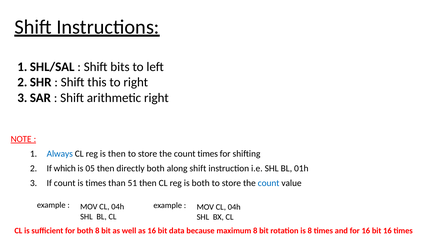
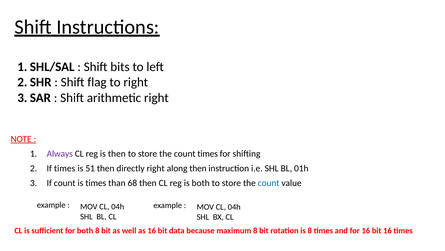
this: this -> flag (97, 82)
Always colour: blue -> purple (60, 153)
If which: which -> times (65, 168)
05: 05 -> 51 (90, 168)
directly both: both -> right (156, 168)
along shift: shift -> then (198, 168)
51: 51 -> 68 (132, 183)
